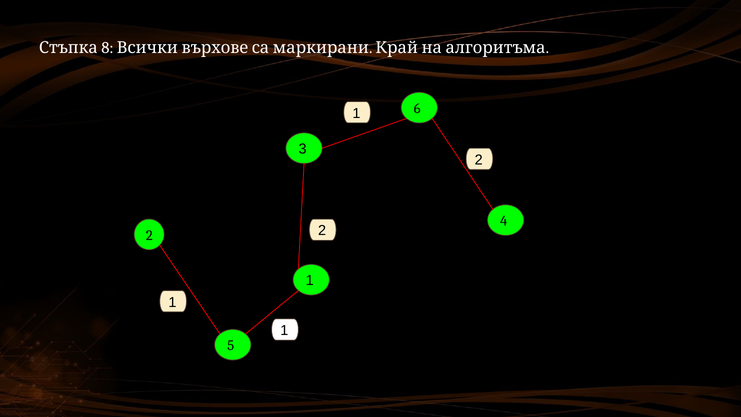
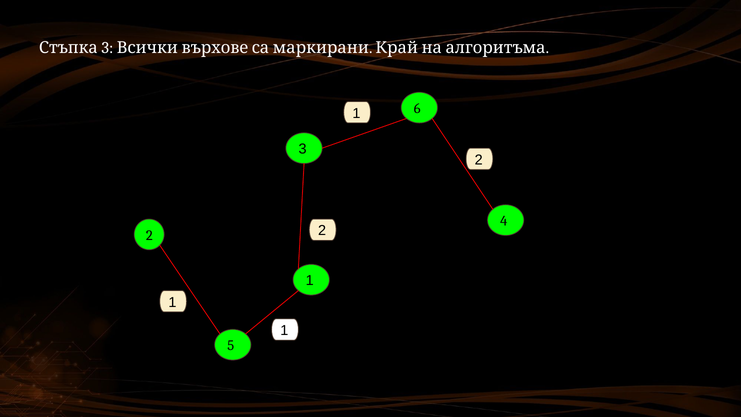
8: 8 -> 3 (107, 48)
